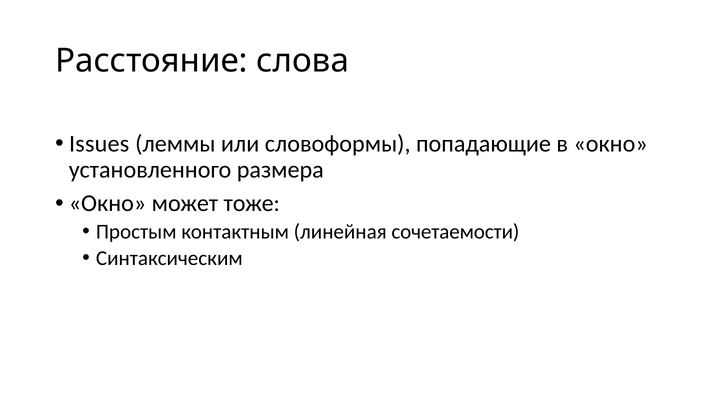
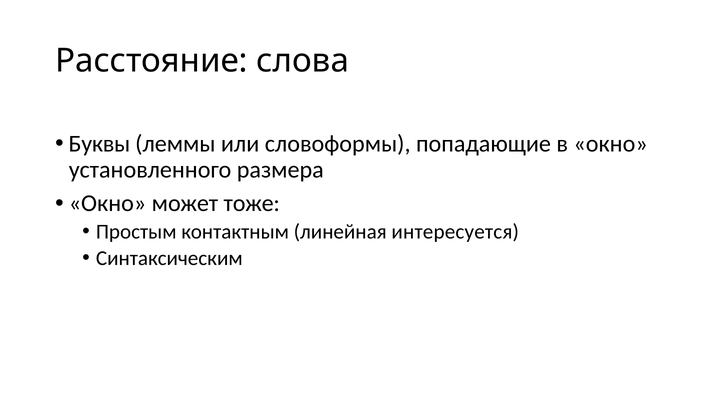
Issues: Issues -> Буквы (99, 144)
сочетаемости: сочетаемости -> интересуется (455, 232)
